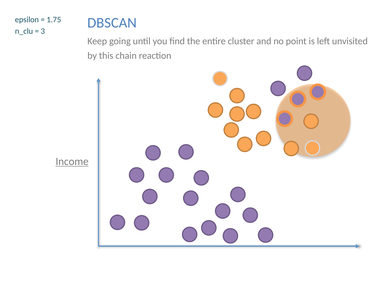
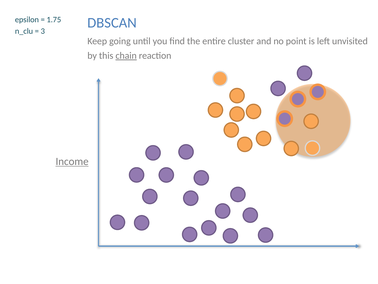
chain underline: none -> present (126, 56)
